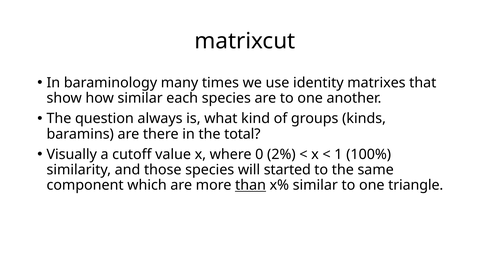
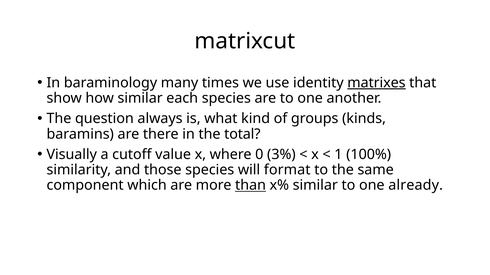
matrixes underline: none -> present (376, 83)
2%: 2% -> 3% (281, 155)
started: started -> format (287, 170)
triangle: triangle -> already (416, 186)
